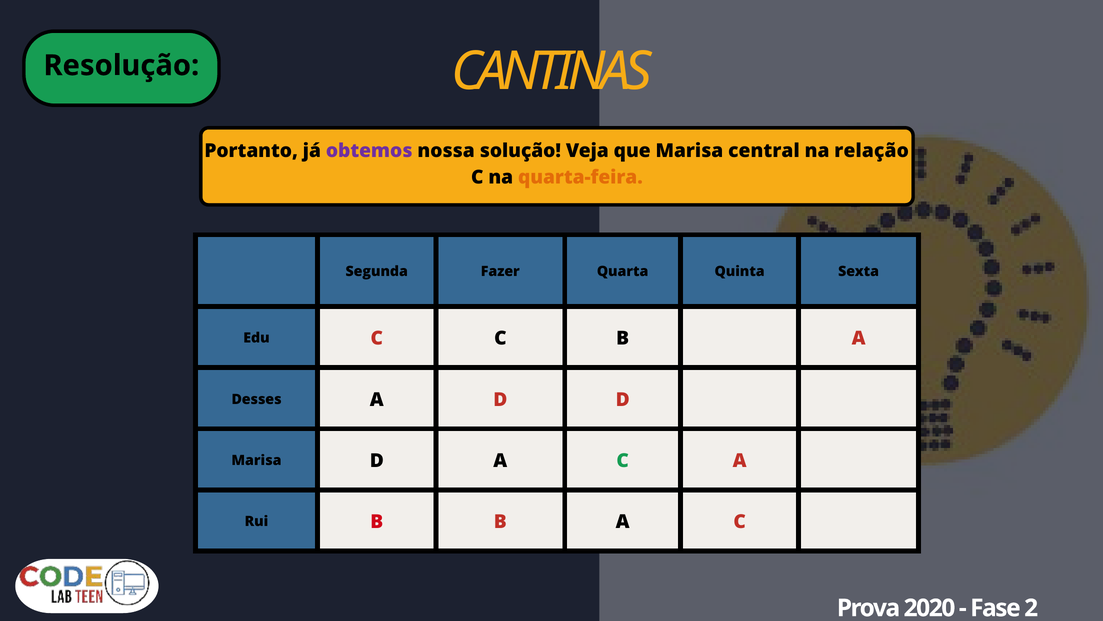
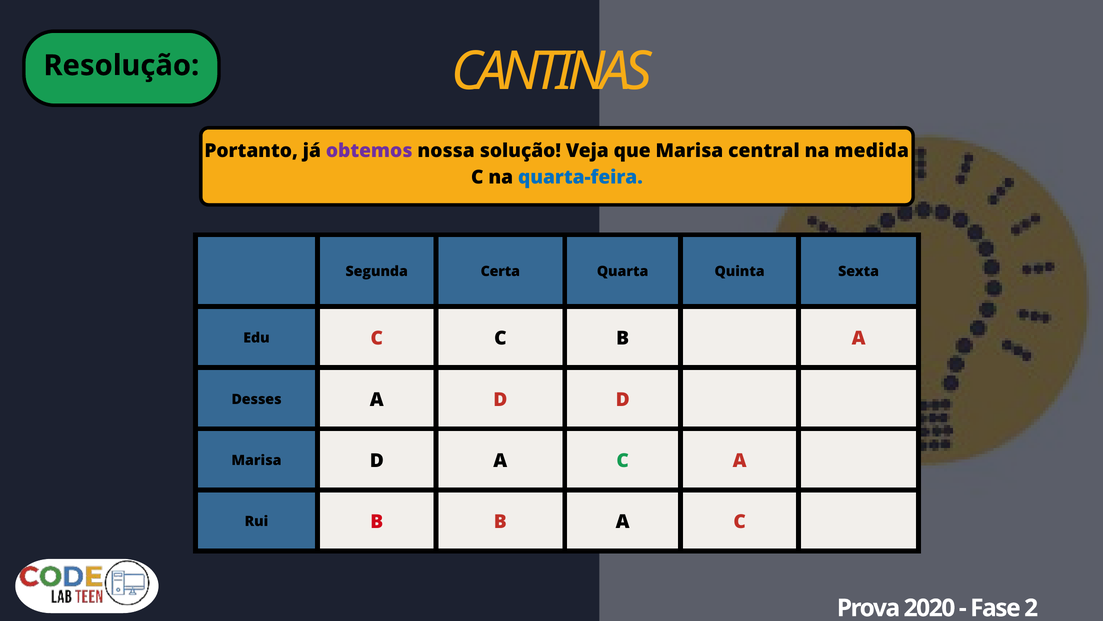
relação: relação -> medida (872, 151)
quarta-feira colour: orange -> blue (580, 177)
Fazer: Fazer -> Certa (500, 272)
